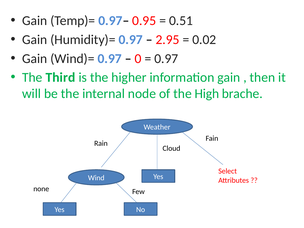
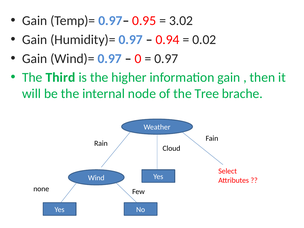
0.51: 0.51 -> 3.02 (181, 21)
2.95: 2.95 -> 0.94 (168, 40)
High: High -> Tree (207, 94)
